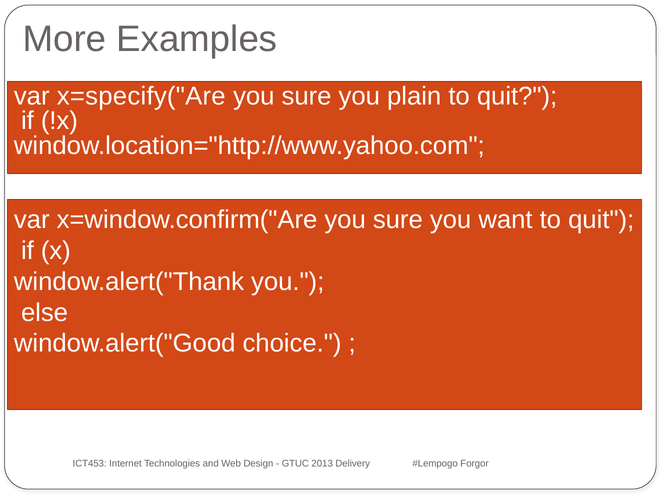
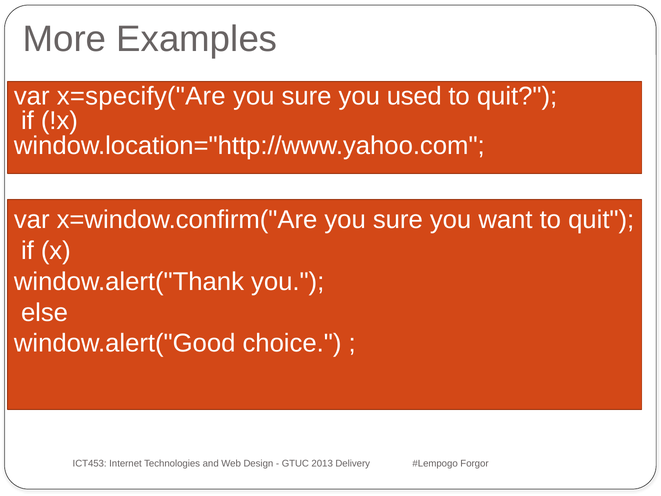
plain: plain -> used (414, 96)
